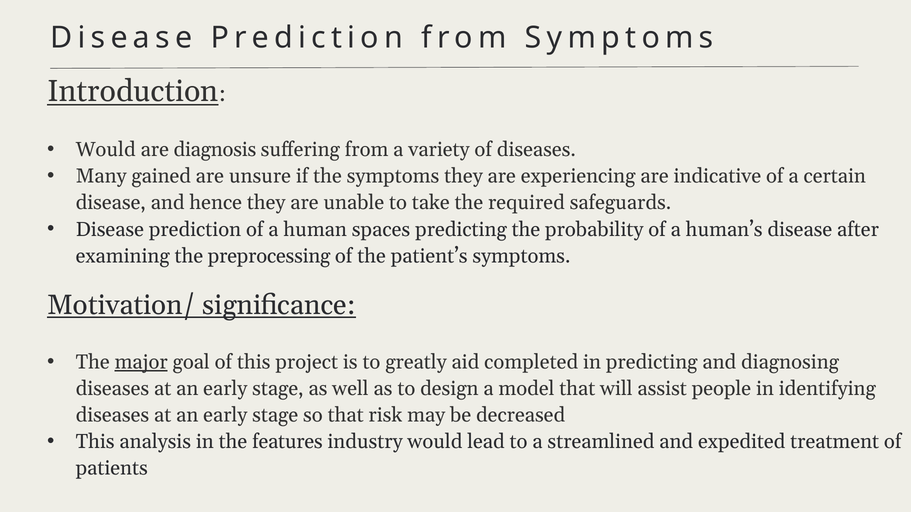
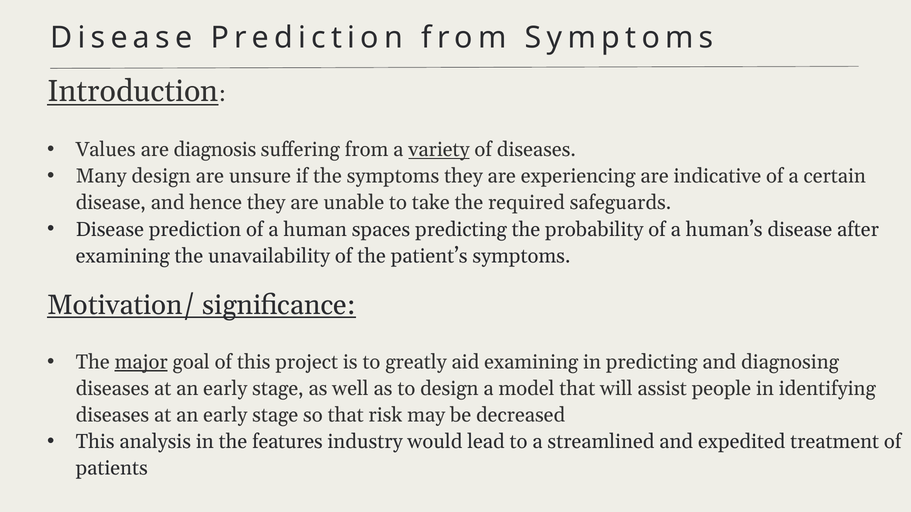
Would: Would -> Values (106, 150)
variety underline: none -> present (439, 150)
Many gained: gained -> design (161, 176)
preprocessing: preprocessing -> unavailability (269, 256)
aid completed: completed -> examining (531, 362)
